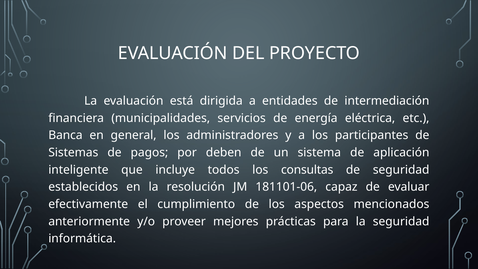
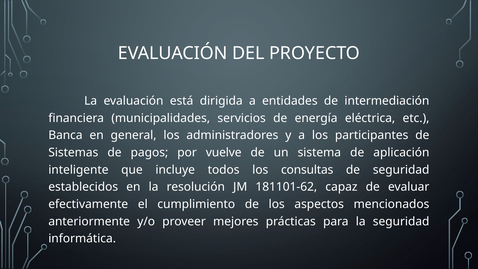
deben: deben -> vuelve (224, 152)
181101-06: 181101-06 -> 181101-62 (286, 187)
